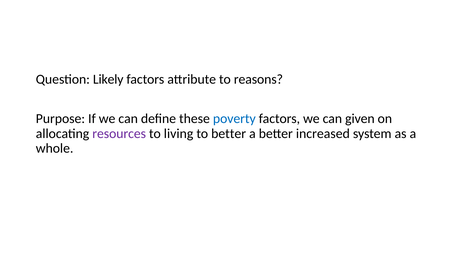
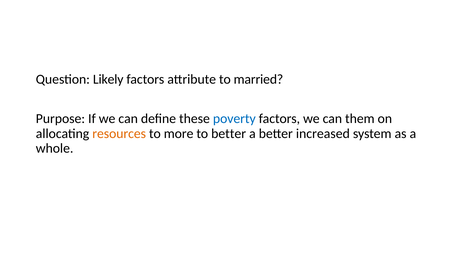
reasons: reasons -> married (258, 79)
given: given -> them (360, 119)
resources colour: purple -> orange (119, 134)
living: living -> more (179, 134)
